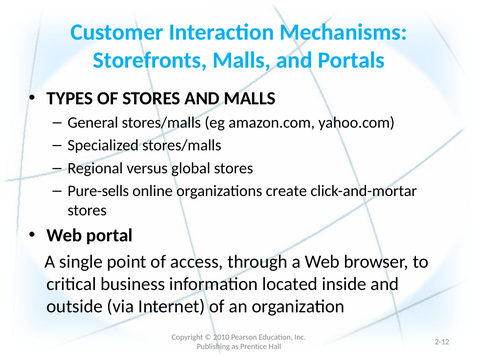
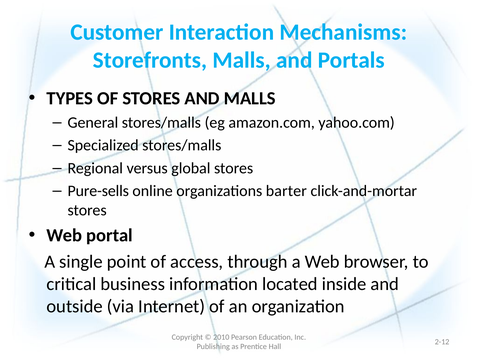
create: create -> barter (286, 191)
